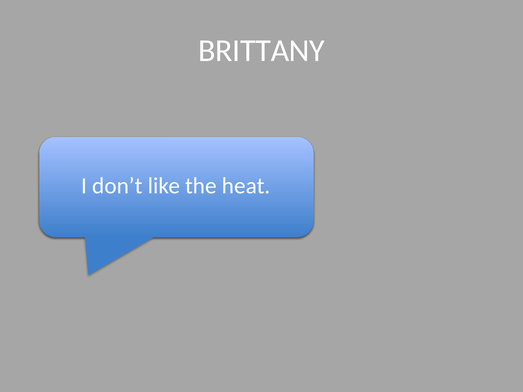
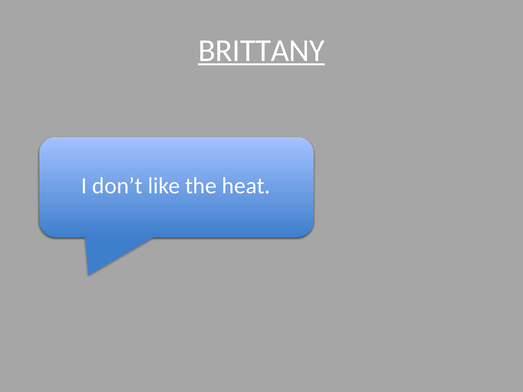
BRITTANY underline: none -> present (262, 51)
